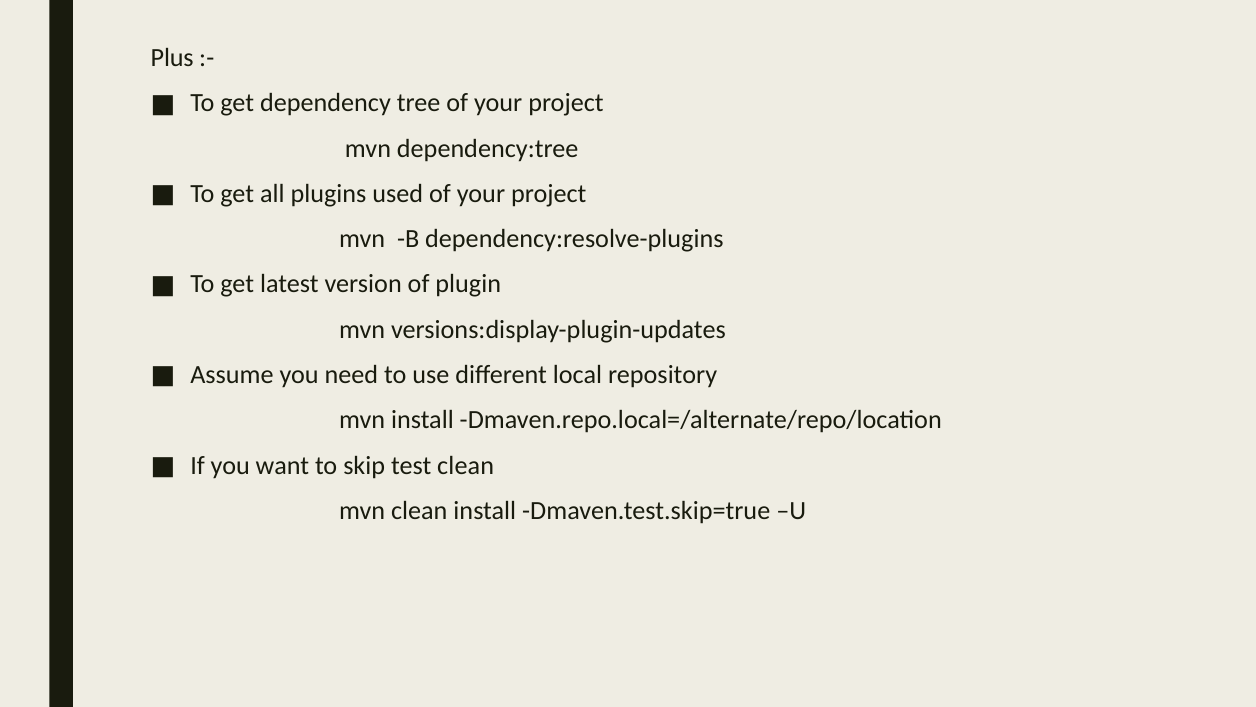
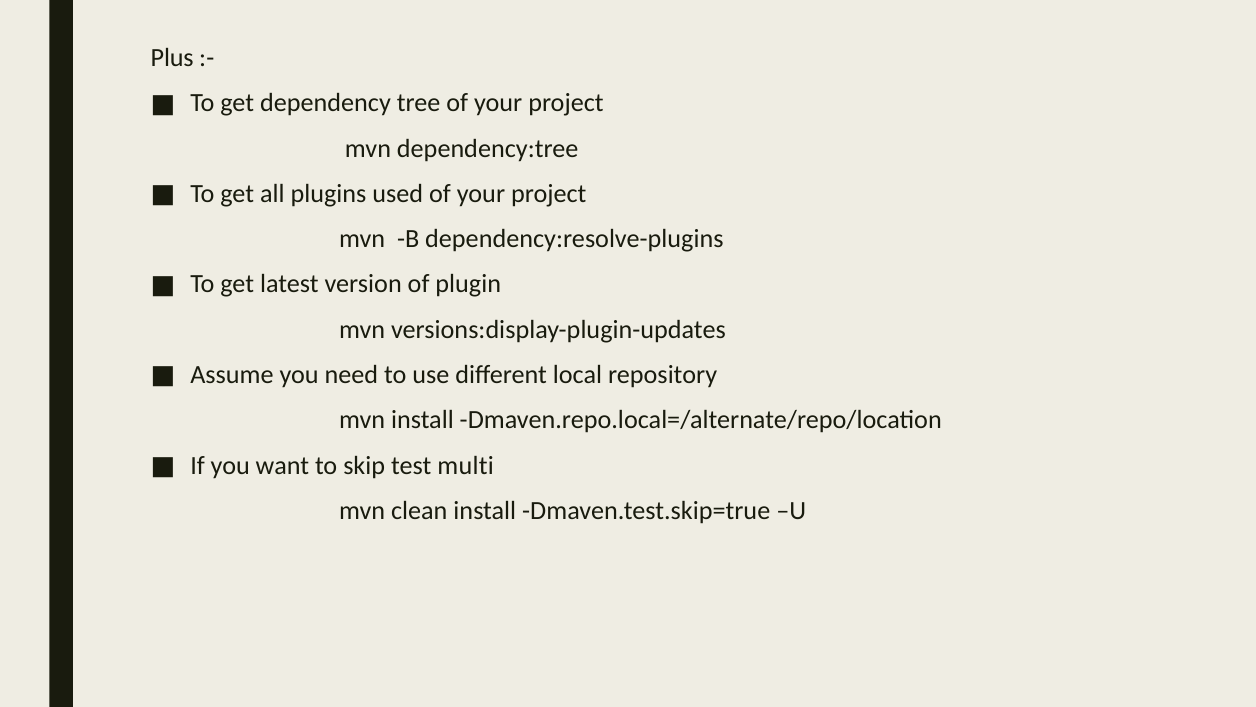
test clean: clean -> multi (466, 465)
